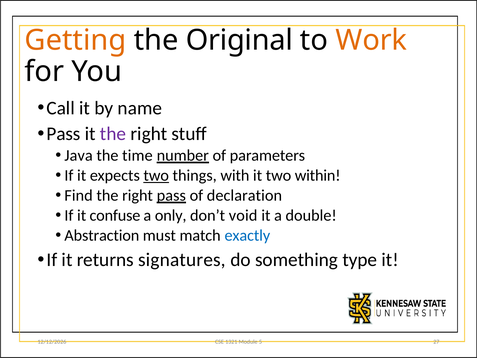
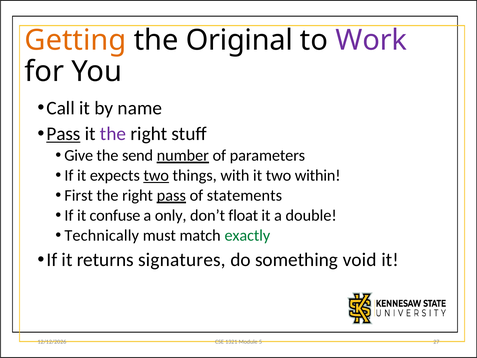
Work colour: orange -> purple (371, 40)
Pass underline: none -> present (63, 134)
Java: Java -> Give (79, 155)
time: time -> send (138, 155)
Find: Find -> First (79, 195)
declaration: declaration -> statements (244, 195)
void: void -> float (243, 215)
Abstraction: Abstraction -> Technically (102, 235)
exactly colour: blue -> green (247, 235)
type: type -> void (360, 260)
